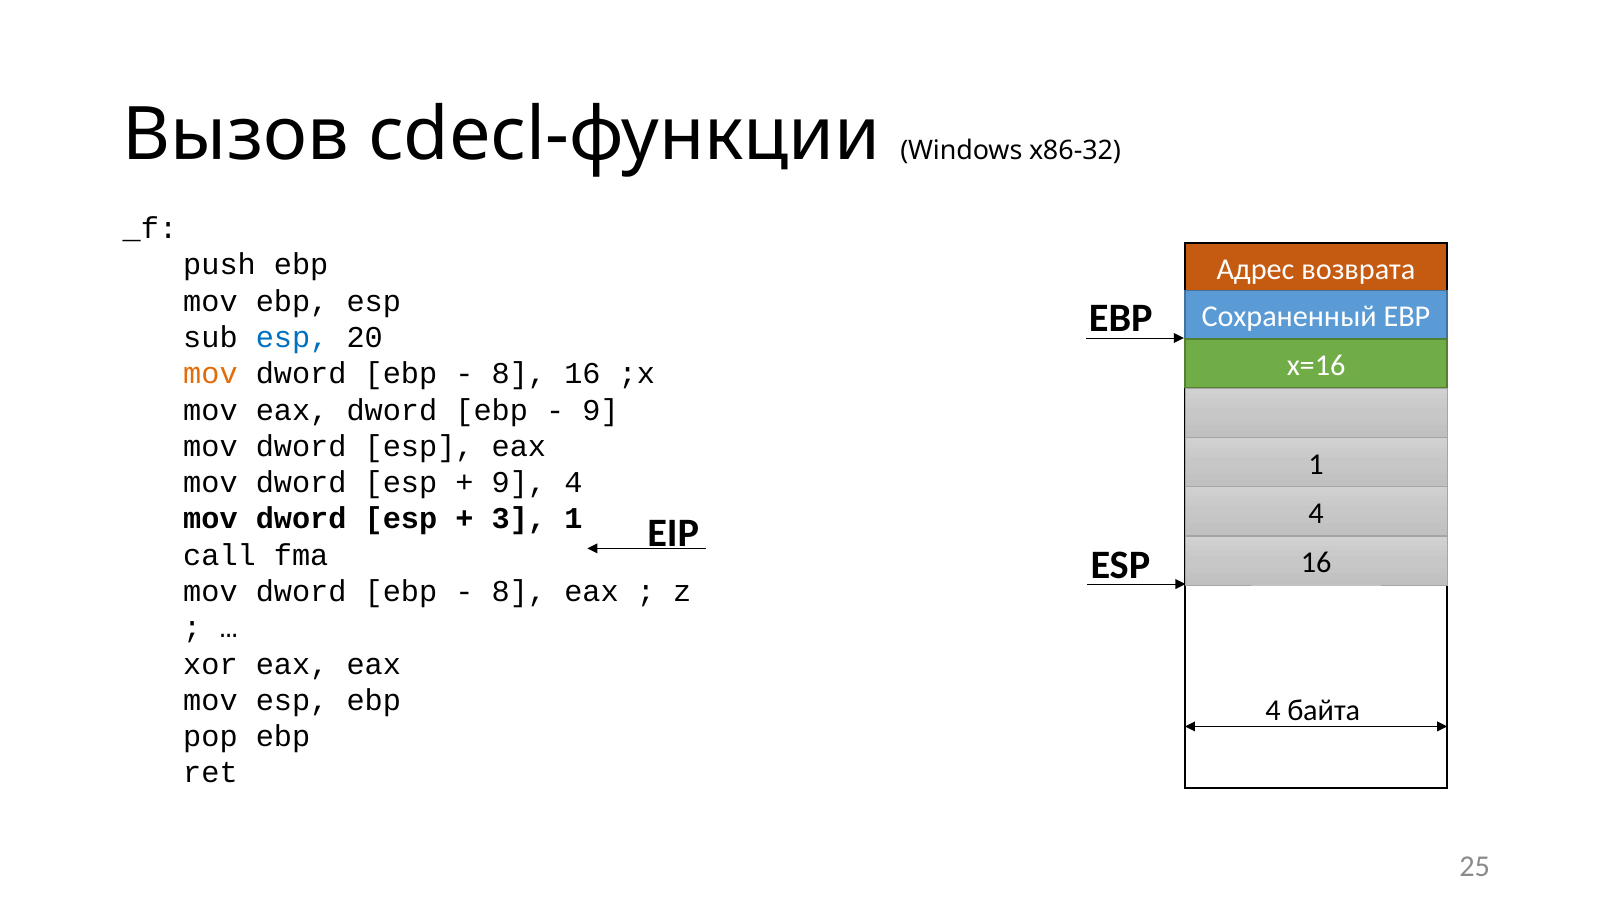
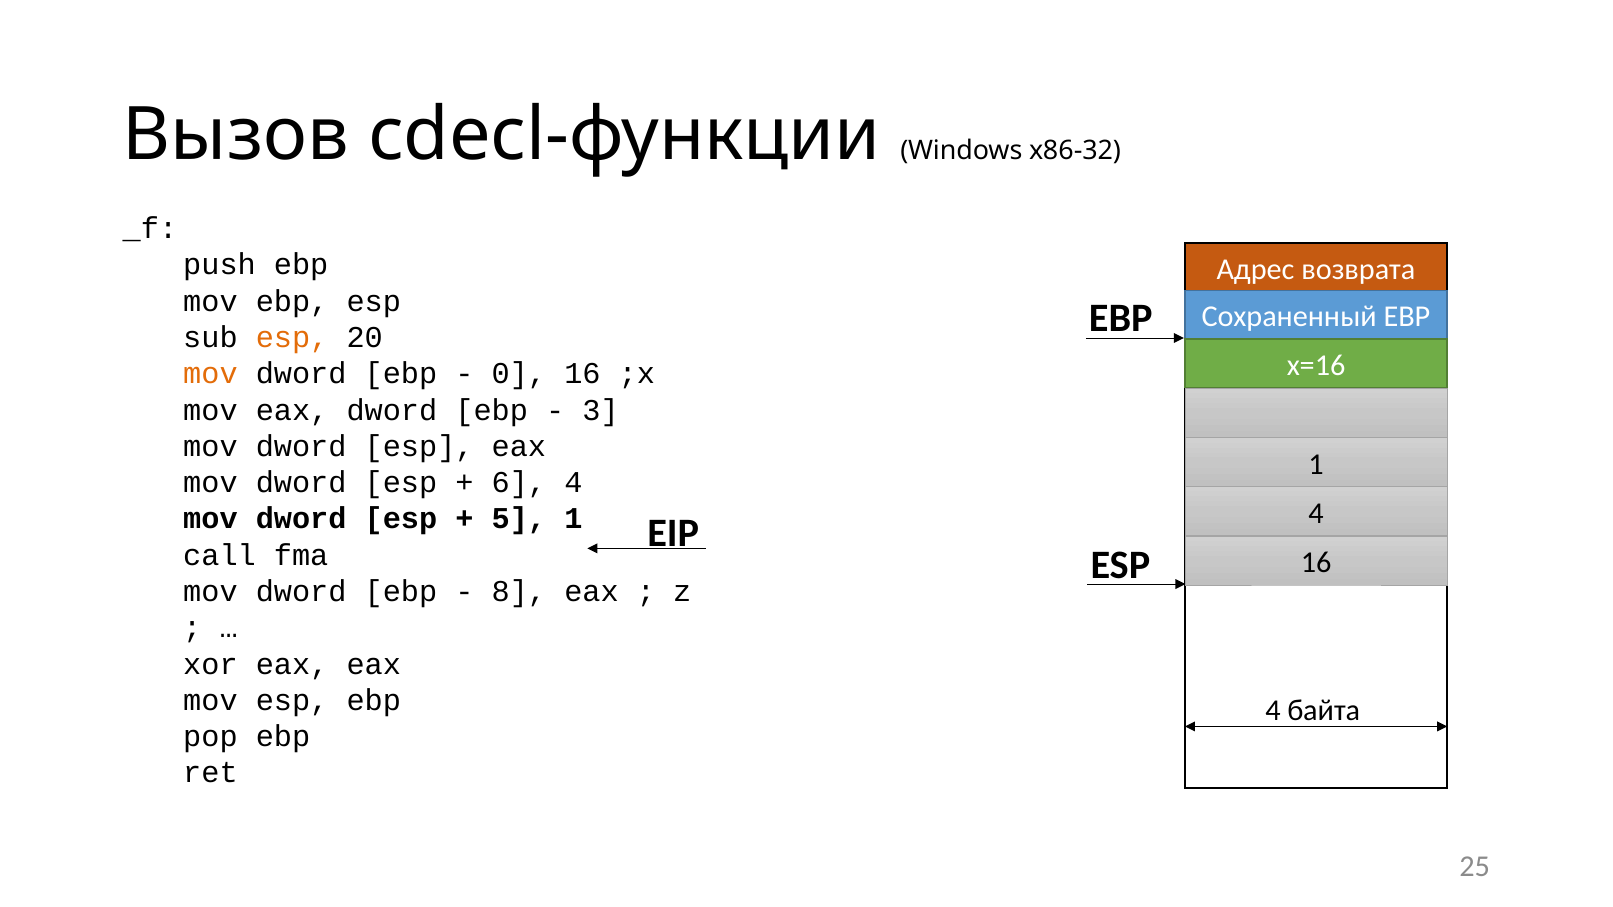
esp colour: blue -> orange (292, 338)
8: 8 -> 0 (519, 374)
9: 9 -> 3 (601, 410)
9: 9 -> 6 (519, 483)
3: 3 -> 5 (519, 519)
